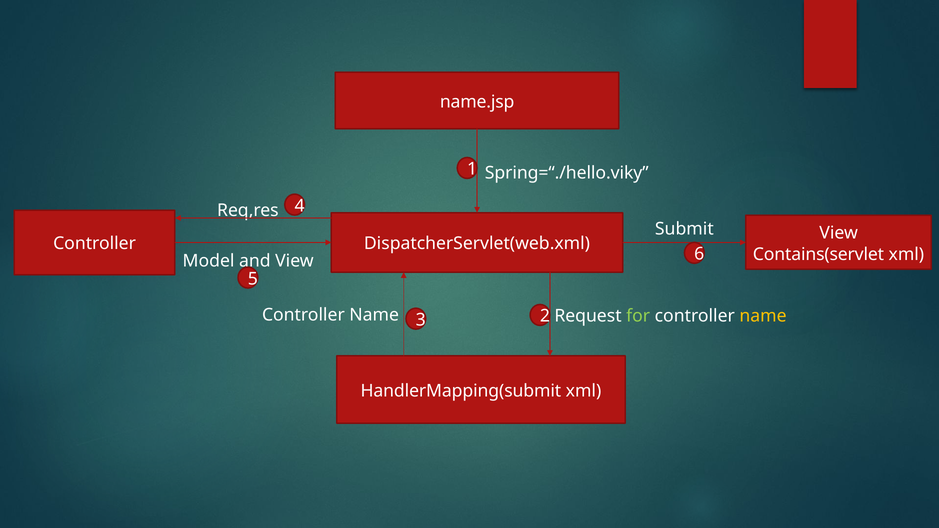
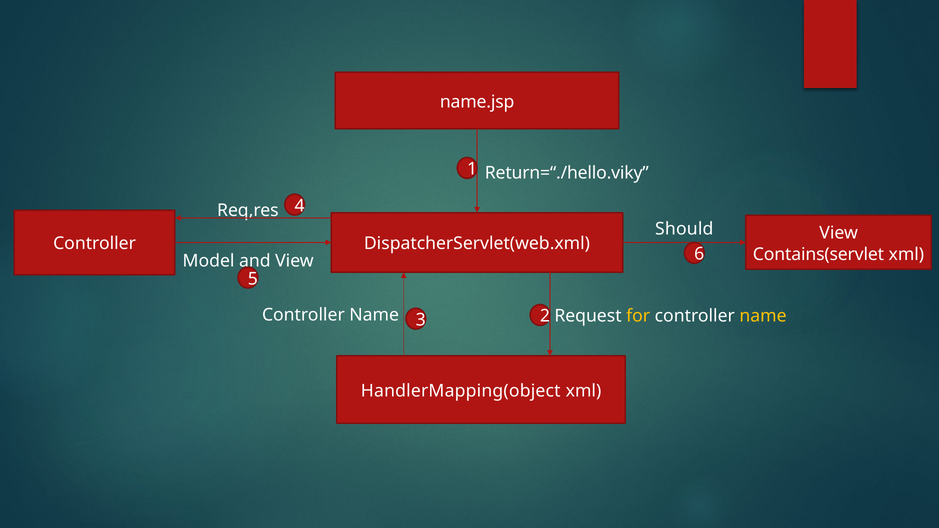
Spring=“./hello.viky: Spring=“./hello.viky -> Return=“./hello.viky (567, 173)
Submit: Submit -> Should (684, 229)
for colour: light green -> yellow (638, 316)
HandlerMapping(submit: HandlerMapping(submit -> HandlerMapping(object (461, 391)
